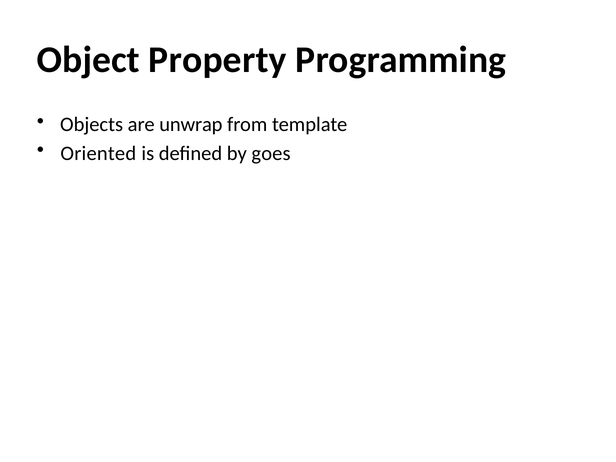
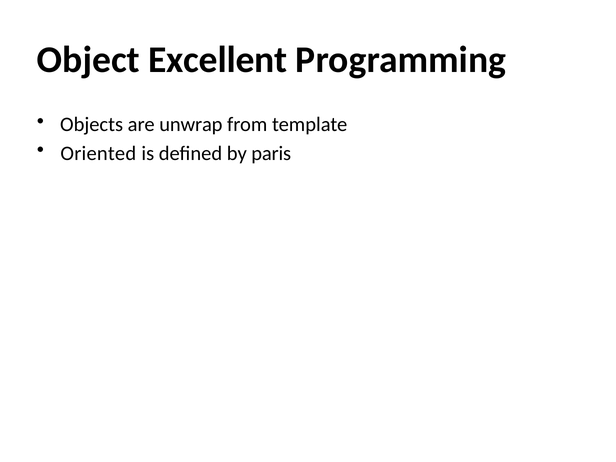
Property: Property -> Excellent (218, 60)
goes: goes -> paris (271, 153)
